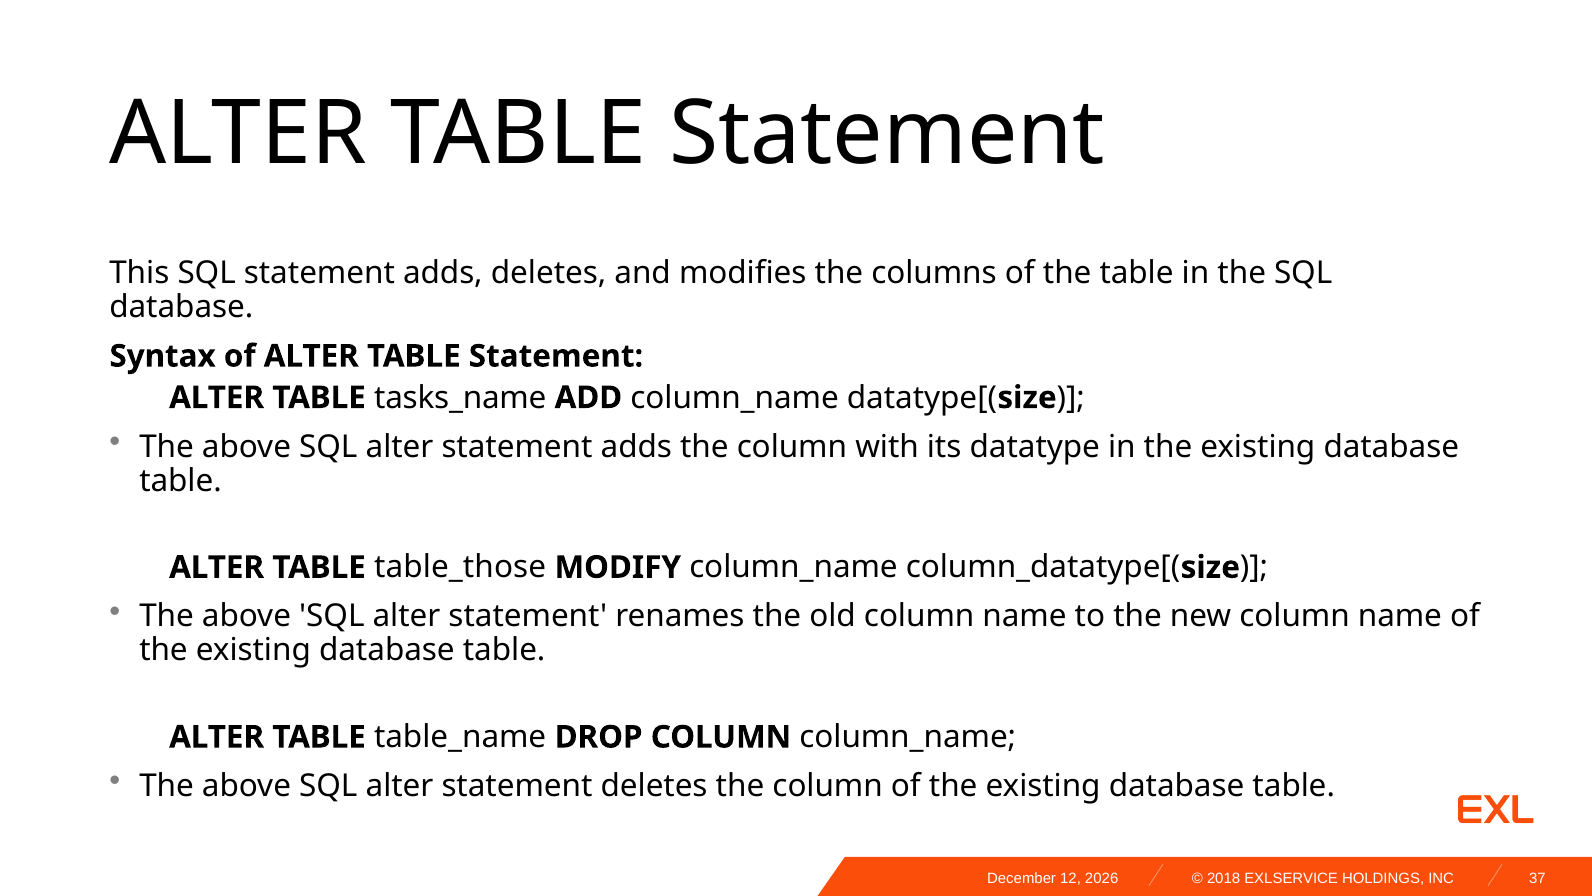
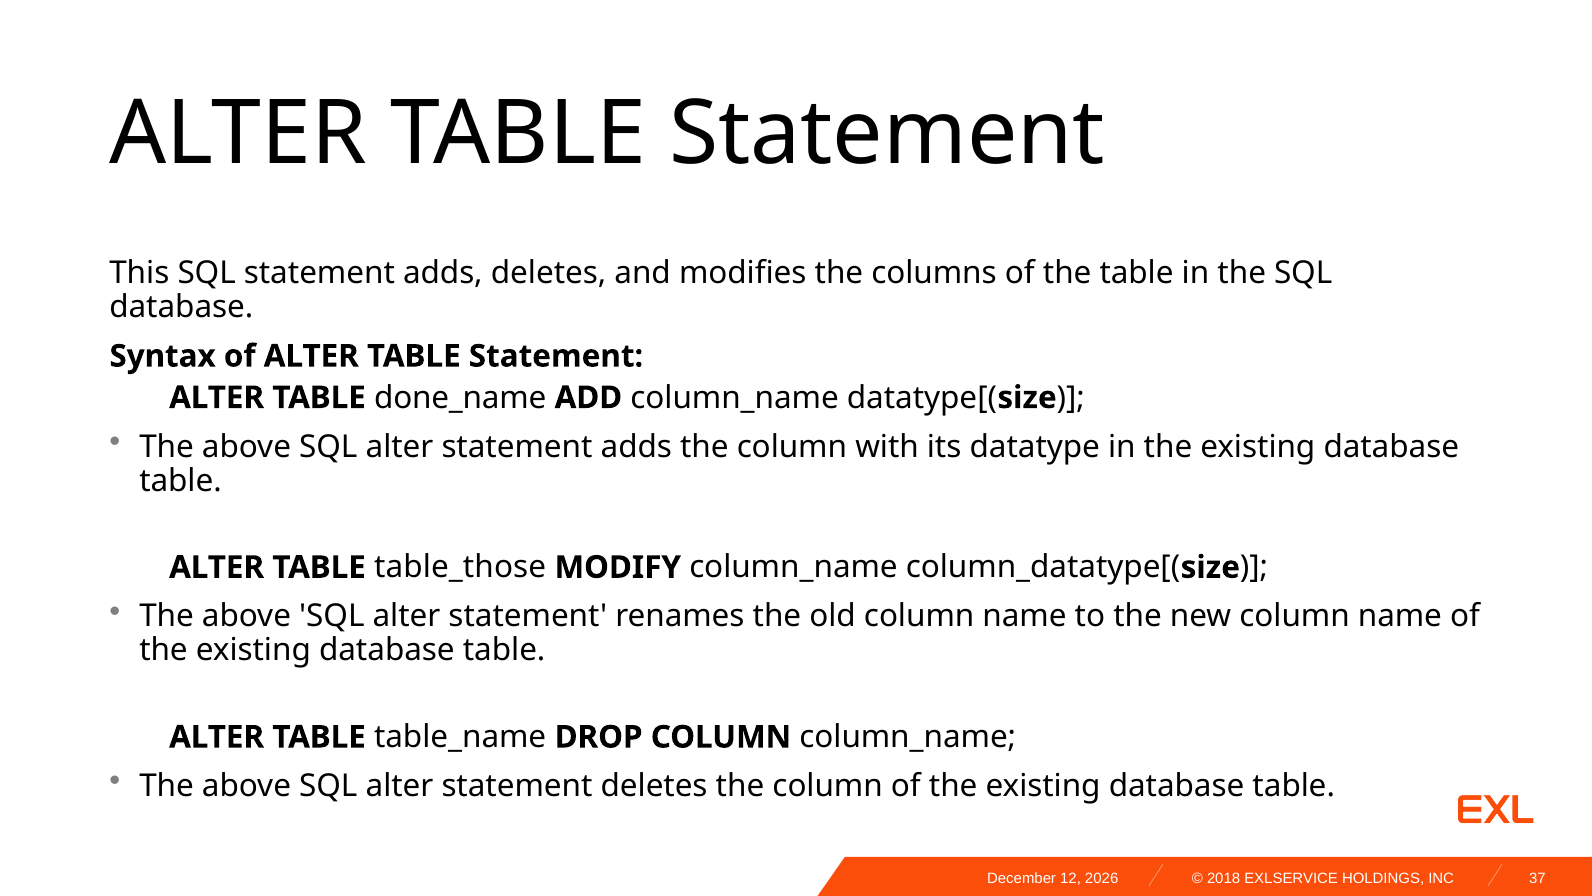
tasks_name: tasks_name -> done_name (460, 397)
